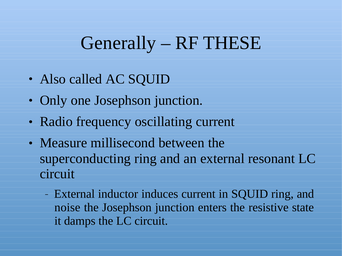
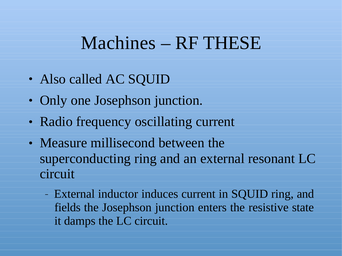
Generally: Generally -> Machines (118, 43)
noise: noise -> fields (67, 208)
